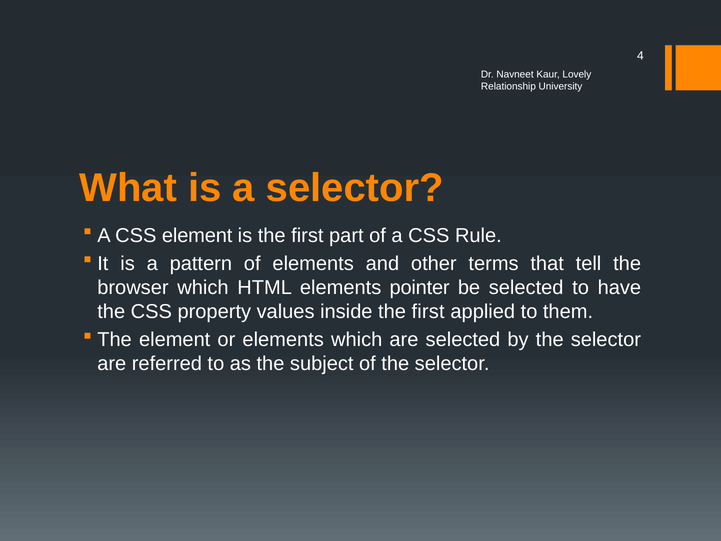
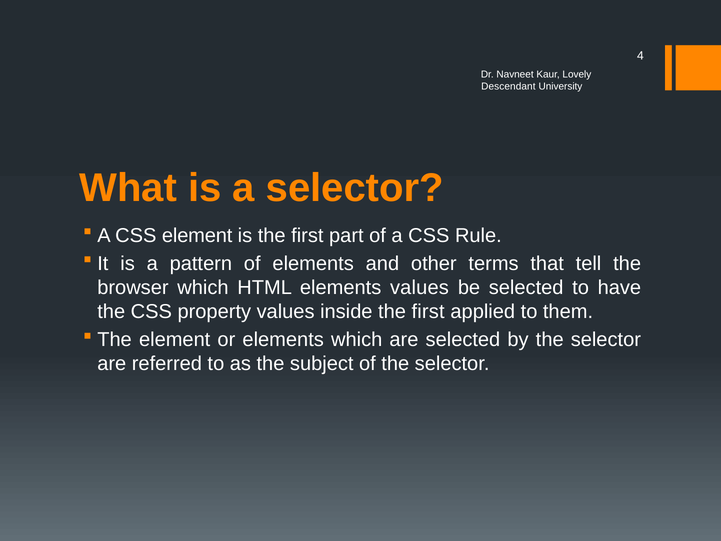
Relationship: Relationship -> Descendant (508, 86)
elements pointer: pointer -> values (419, 288)
